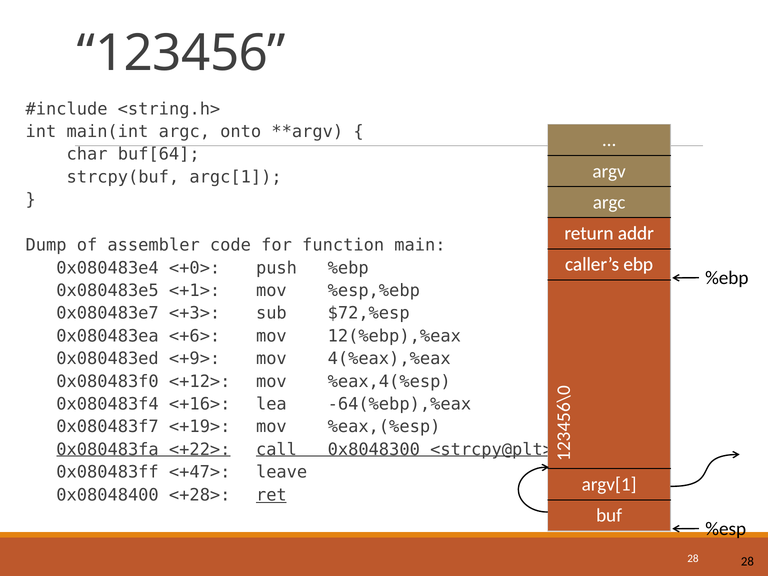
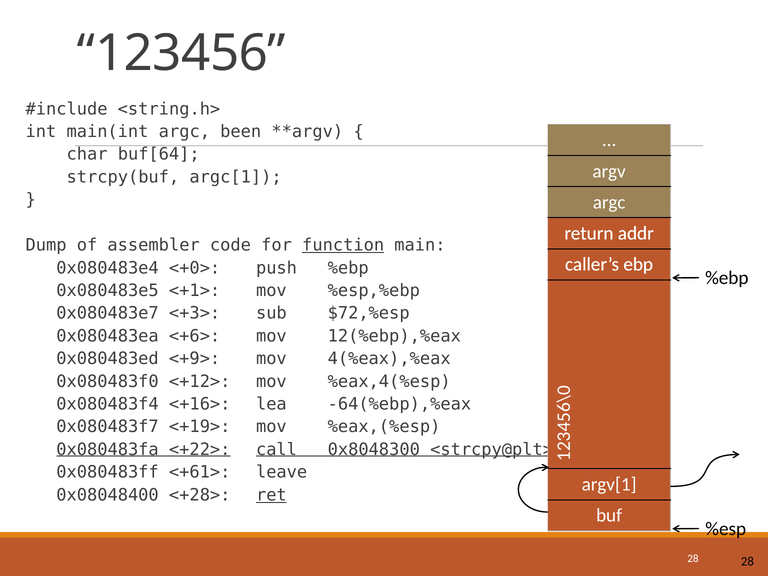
onto: onto -> been (241, 132)
function underline: none -> present (343, 245)
<+47>: <+47> -> <+61> (200, 472)
